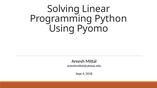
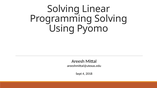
Programming Python: Python -> Solving (111, 19)
